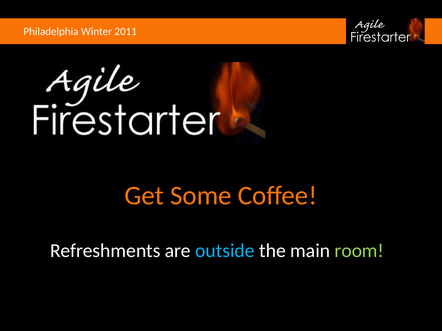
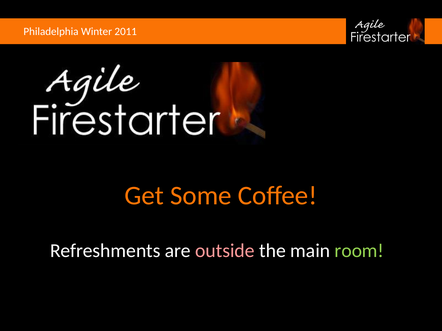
outside colour: light blue -> pink (225, 251)
